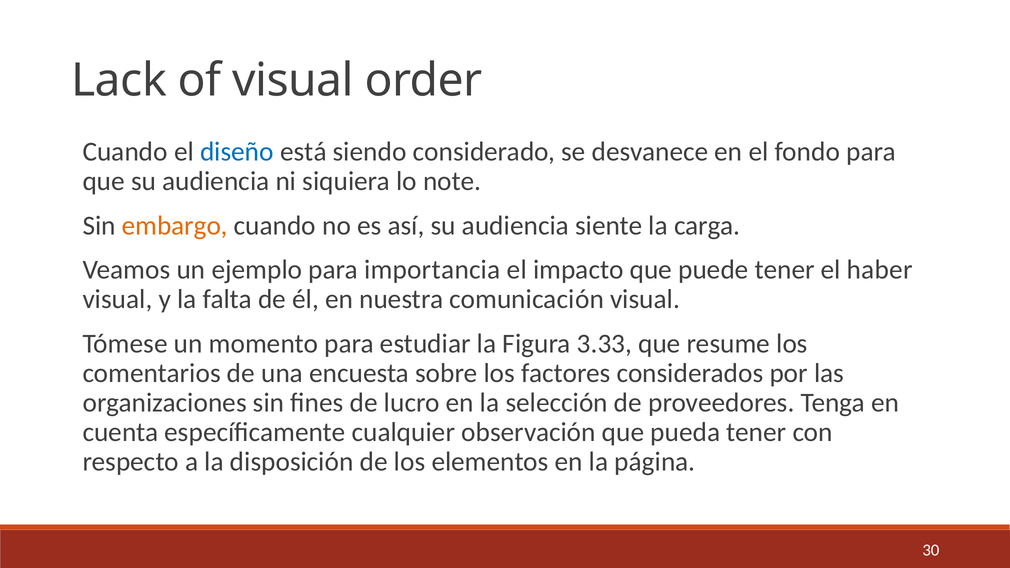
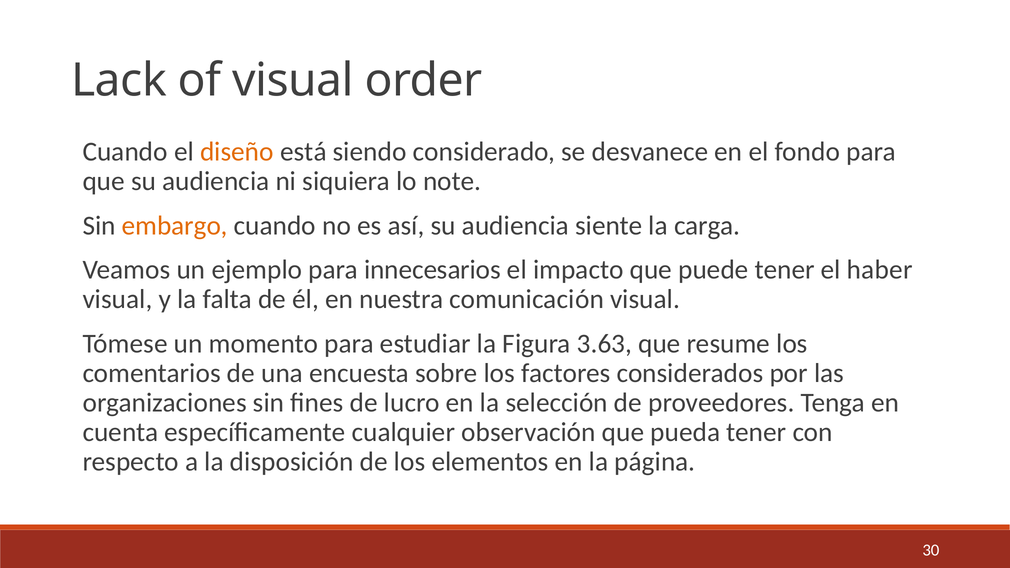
diseño colour: blue -> orange (237, 152)
importancia: importancia -> innecesarios (433, 270)
3.33: 3.33 -> 3.63 (604, 344)
